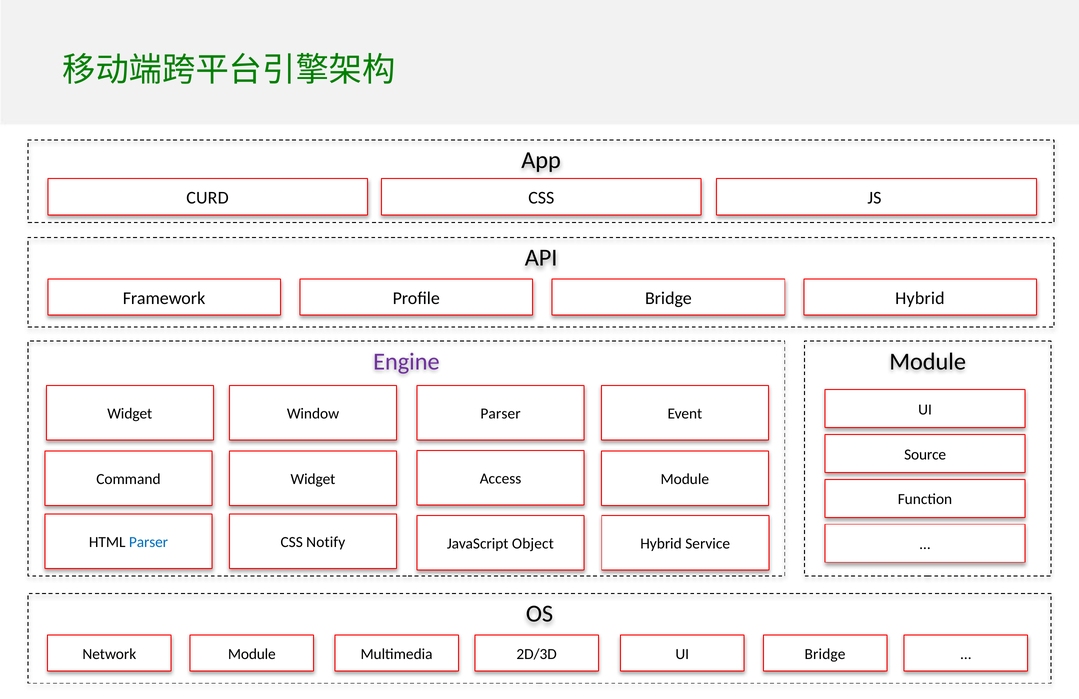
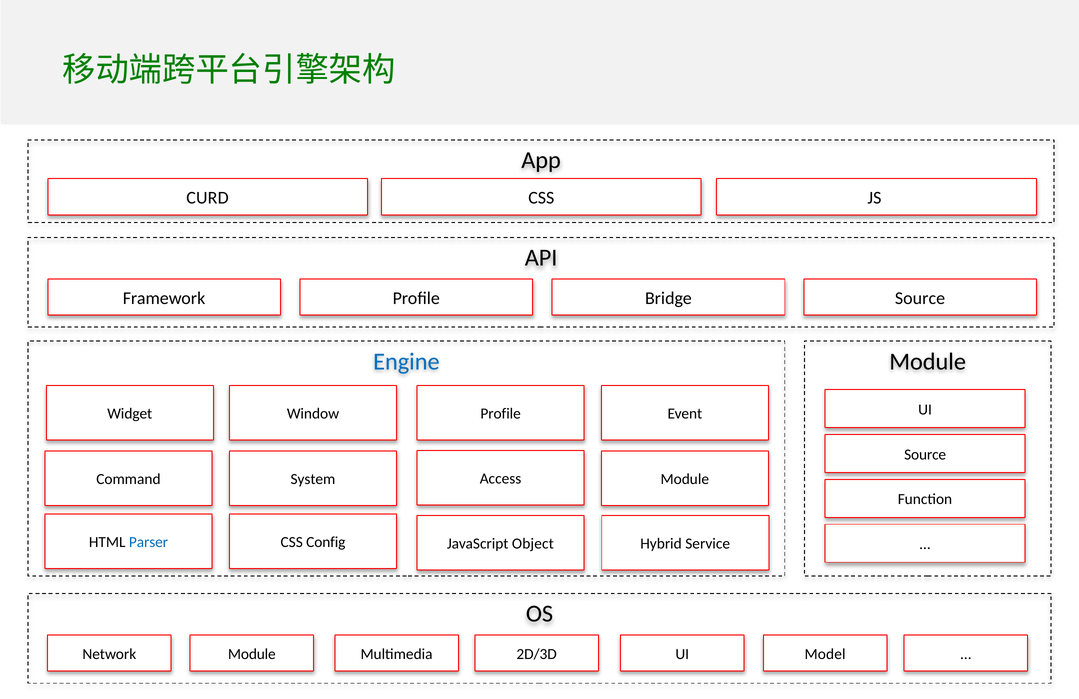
Hybrid: Hybrid -> Source (920, 298)
Engine colour: purple -> blue (406, 361)
Window Parser: Parser -> Profile (501, 414)
Widget: Widget -> System (313, 479)
Notify: Notify -> Config (326, 542)
UI Bridge: Bridge -> Model (825, 654)
